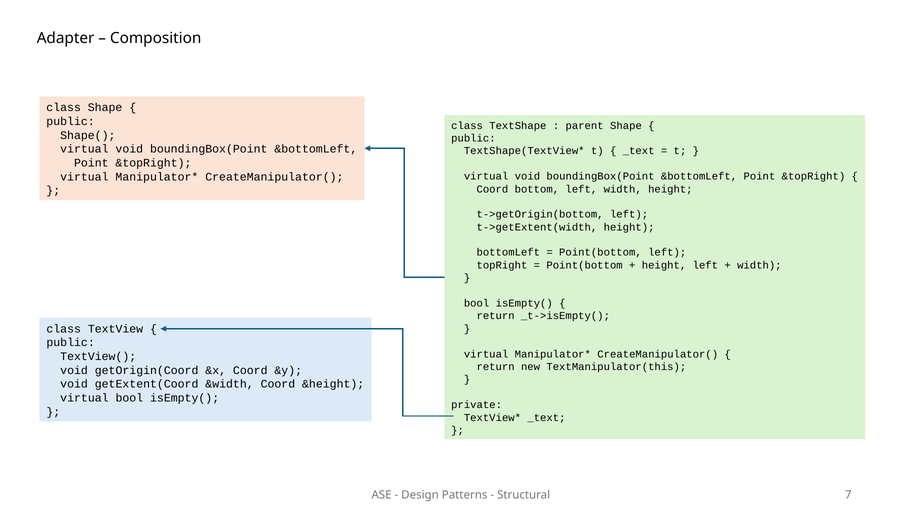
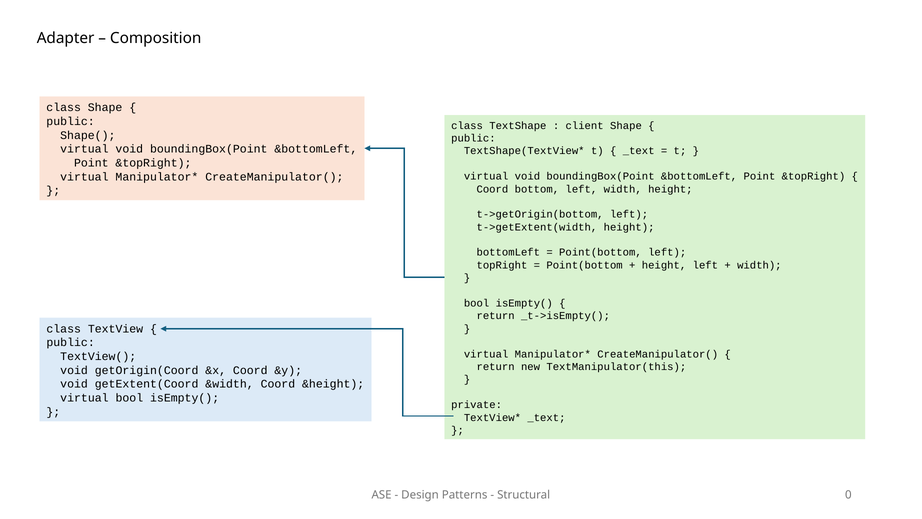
parent: parent -> client (585, 125)
7: 7 -> 0 (848, 494)
